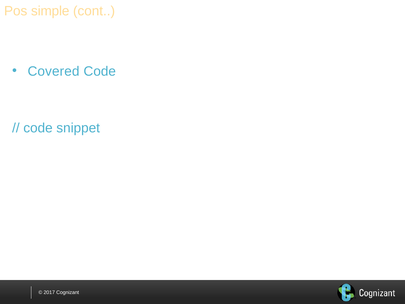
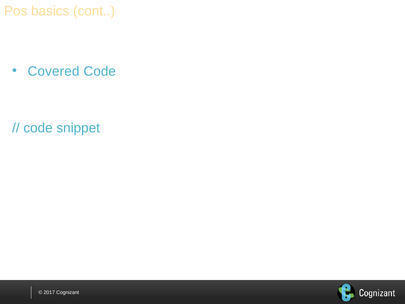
simple: simple -> basics (50, 11)
